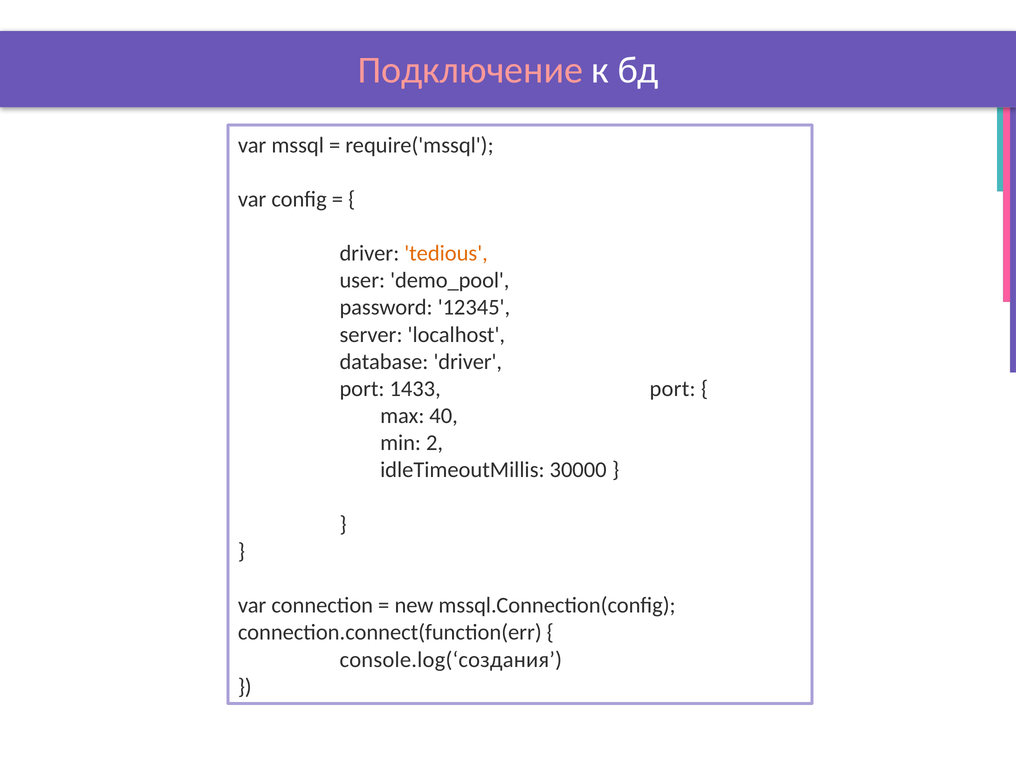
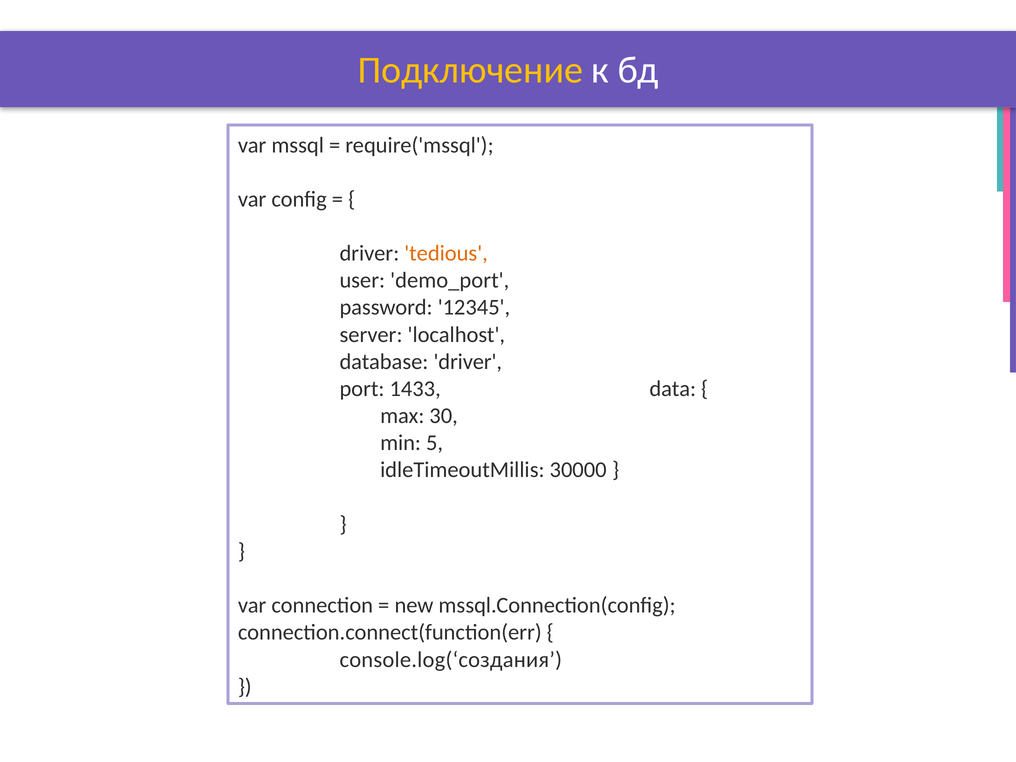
Подключение colour: pink -> yellow (470, 70)
demo_pool: demo_pool -> demo_port (450, 280)
1433 port: port -> data (673, 389)
40: 40 -> 30 (444, 416)
2: 2 -> 5 (435, 443)
